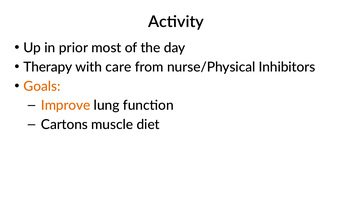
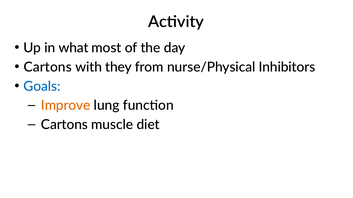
prior: prior -> what (74, 48)
Therapy: Therapy -> Cartons (48, 67)
care: care -> they (119, 67)
Goals colour: orange -> blue (42, 87)
